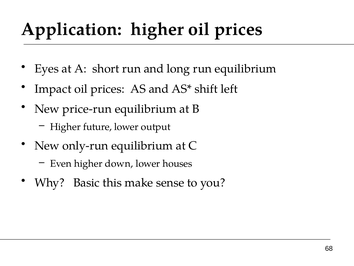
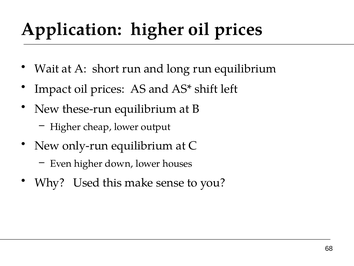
Eyes: Eyes -> Wait (47, 69)
price-run: price-run -> these-run (87, 109)
future: future -> cheap (97, 127)
Basic: Basic -> Used (87, 182)
